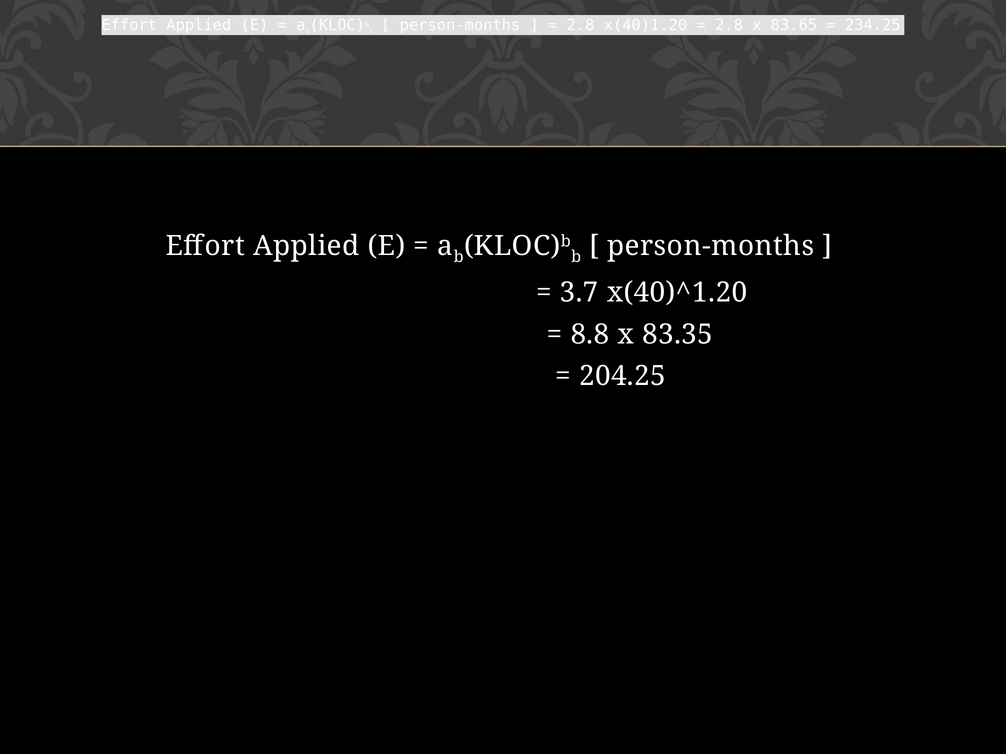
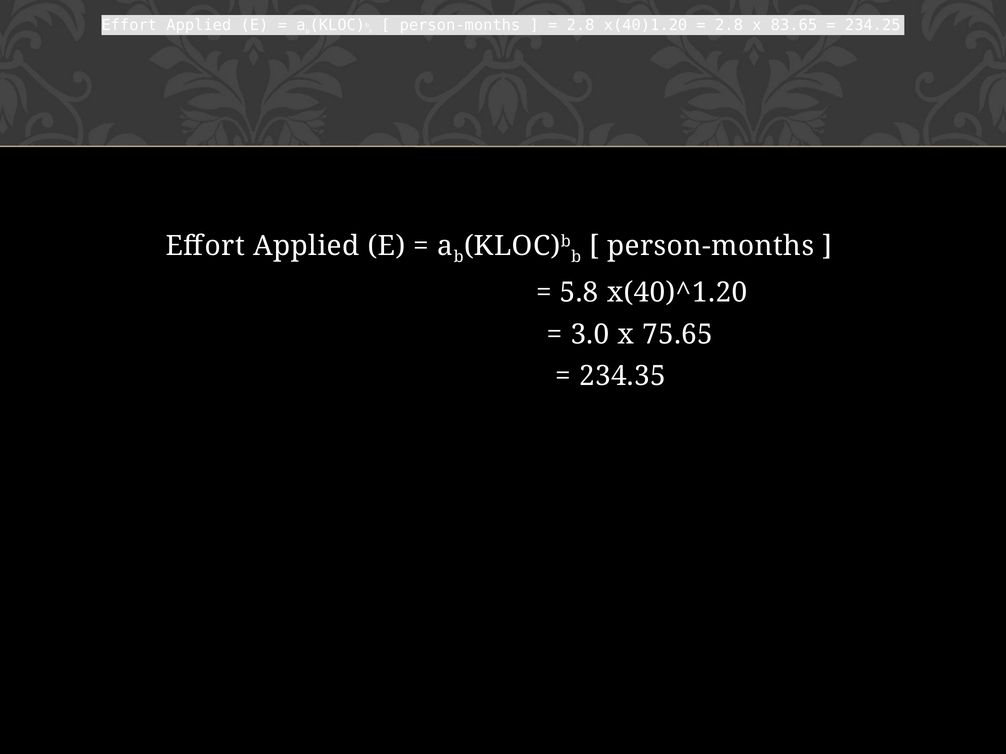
3.7: 3.7 -> 5.8 (579, 293)
8.8: 8.8 -> 3.0 (590, 335)
83.35: 83.35 -> 75.65 (678, 335)
204.25: 204.25 -> 234.35 (623, 376)
